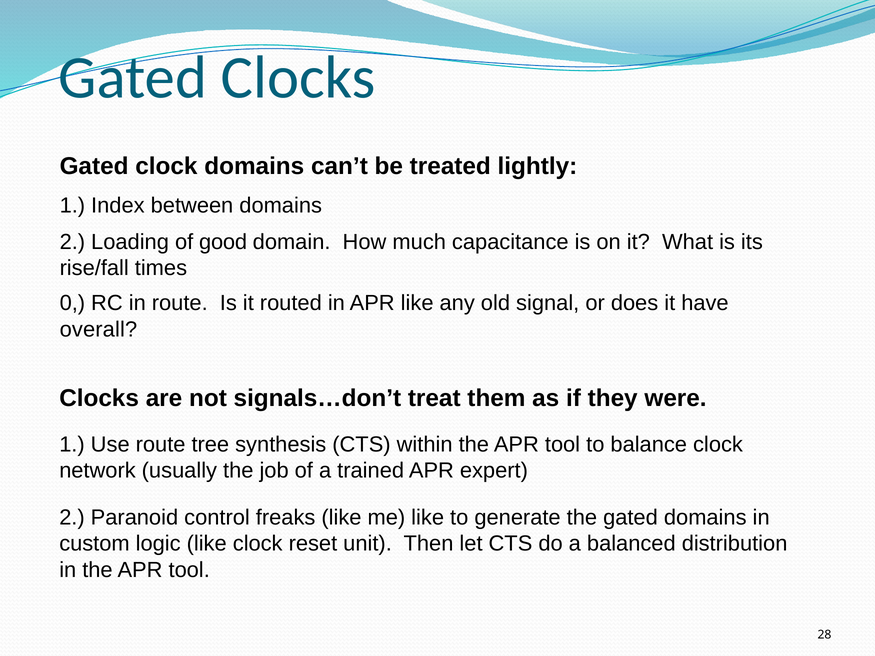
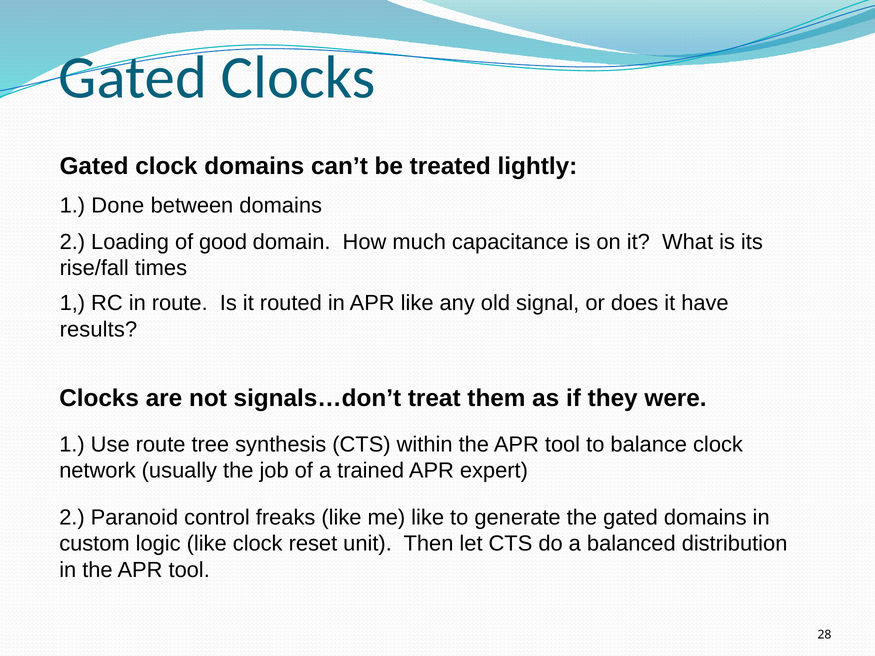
Index: Index -> Done (118, 206)
0: 0 -> 1 (72, 303)
overall: overall -> results (98, 330)
